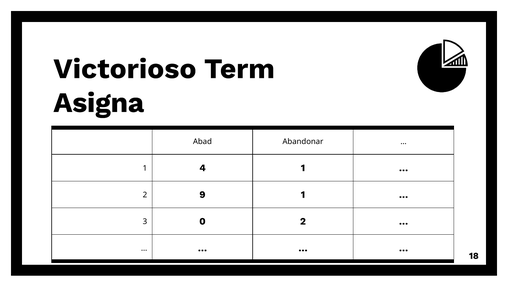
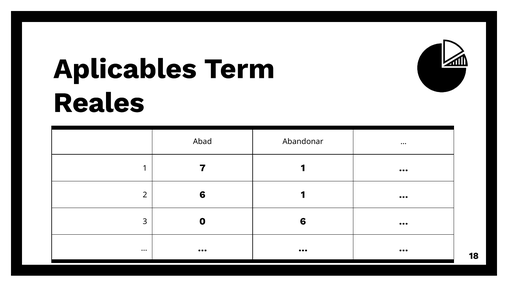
Victorioso: Victorioso -> Aplicables (125, 69)
Asigna: Asigna -> Reales (99, 103)
4: 4 -> 7 (203, 168)
2 9: 9 -> 6 (202, 194)
0 2: 2 -> 6 (303, 221)
